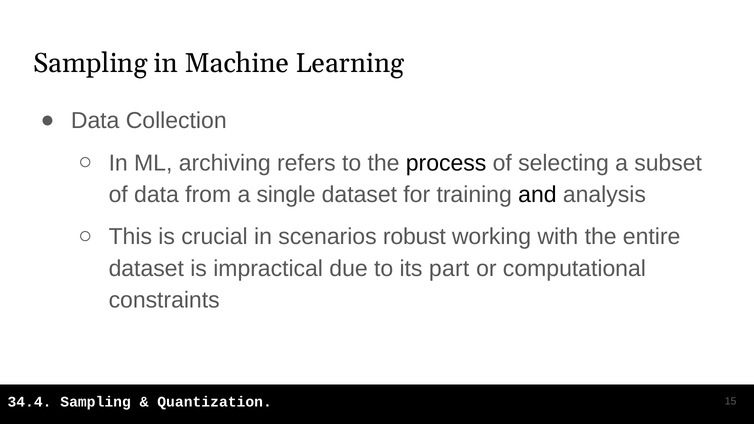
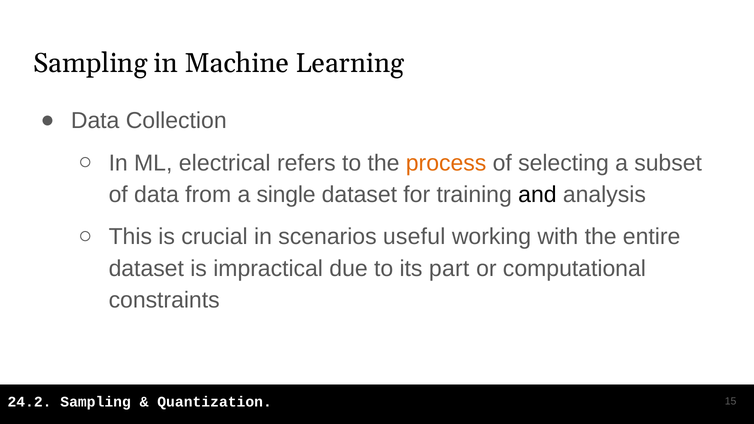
archiving: archiving -> electrical (225, 163)
process colour: black -> orange (446, 163)
robust: robust -> useful (414, 237)
34.4: 34.4 -> 24.2 (29, 402)
